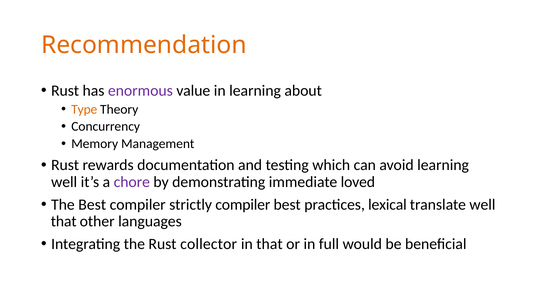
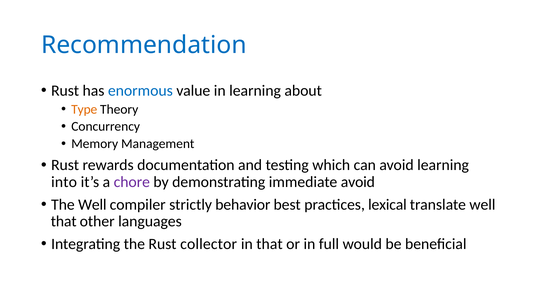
Recommendation colour: orange -> blue (144, 45)
enormous colour: purple -> blue (140, 91)
well: well -> into (64, 182)
immediate loved: loved -> avoid (358, 182)
The Best: Best -> Well (92, 205)
strictly compiler: compiler -> behavior (243, 205)
